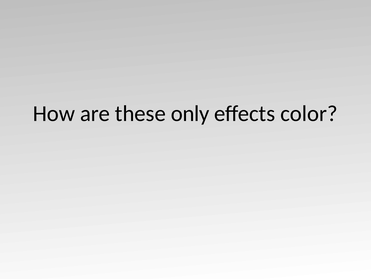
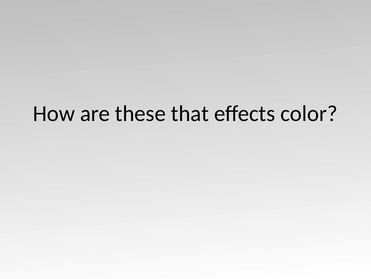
only: only -> that (190, 113)
